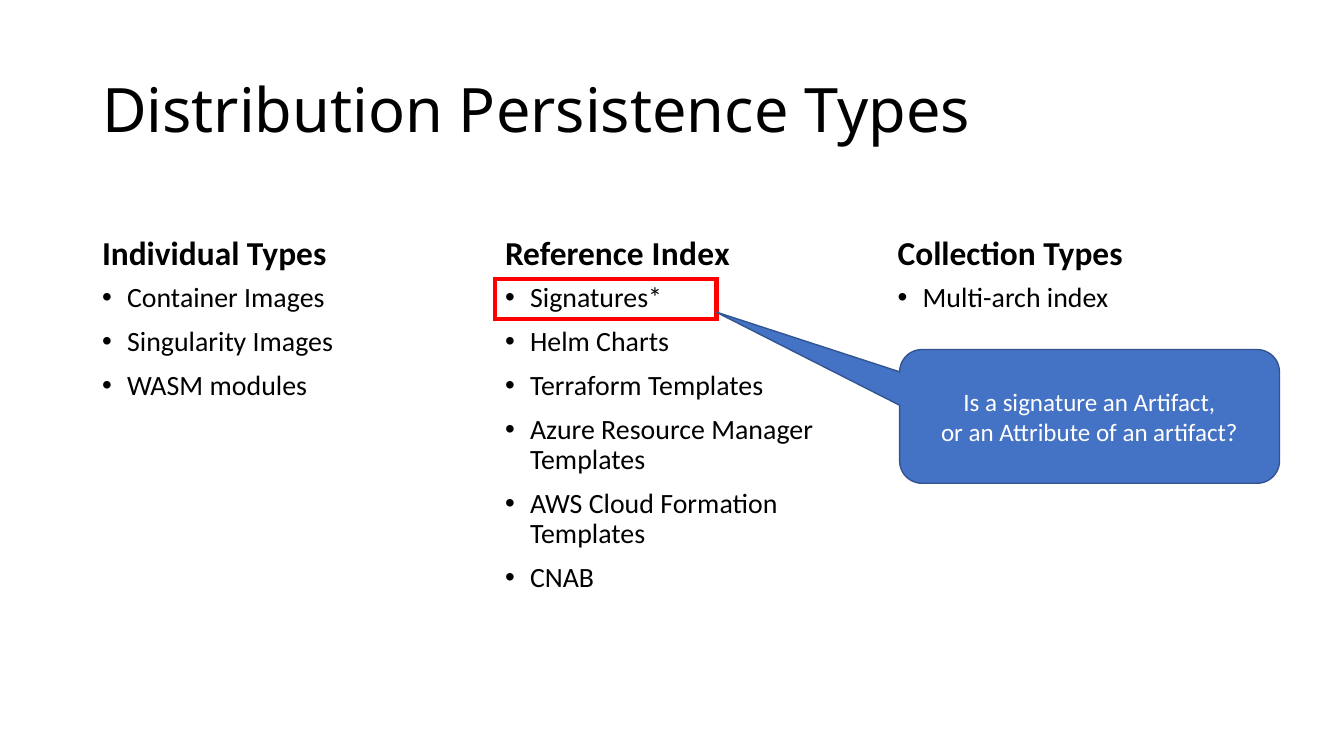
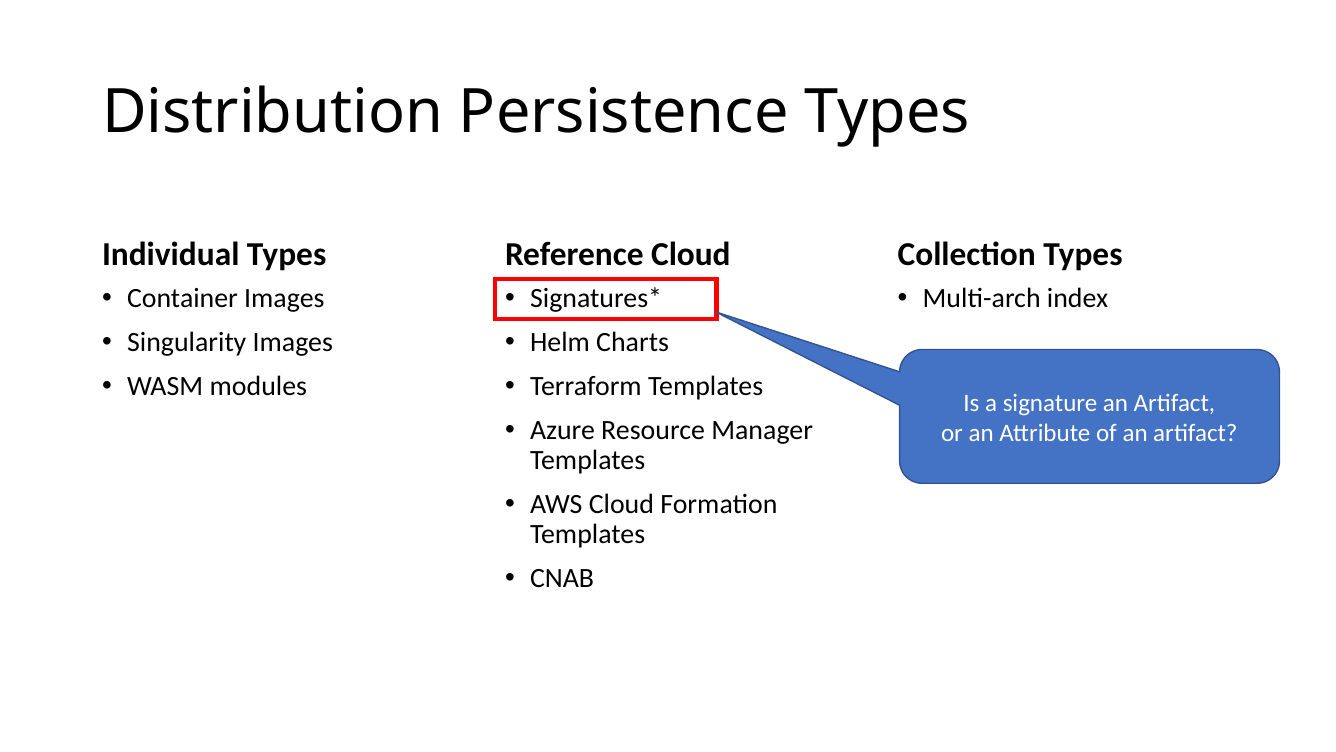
Reference Index: Index -> Cloud (691, 255)
